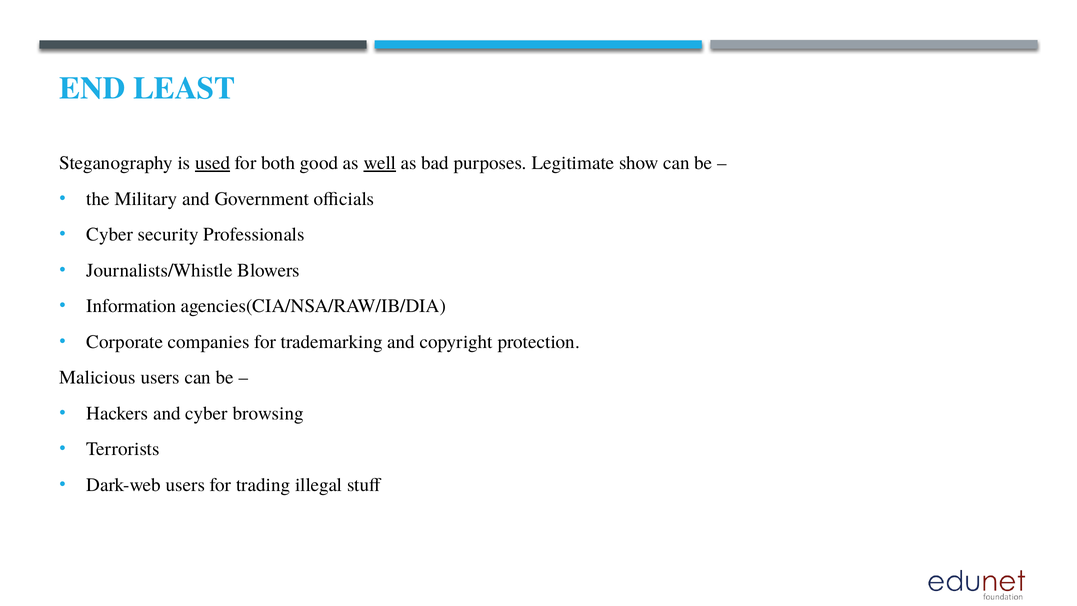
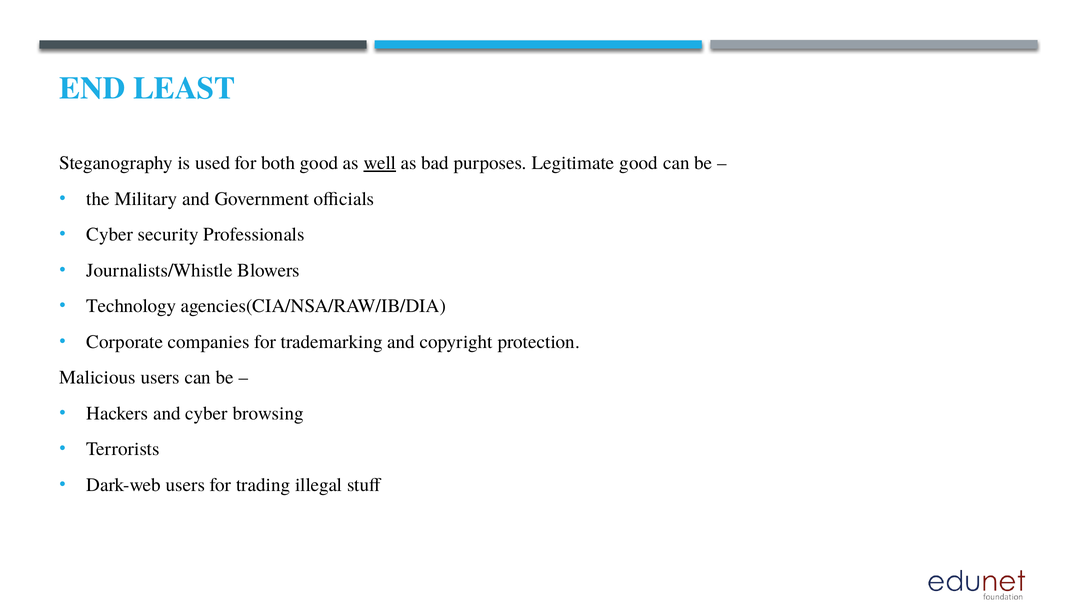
used underline: present -> none (213, 163)
Legitimate show: show -> good (639, 163)
Information: Information -> Technology (131, 306)
